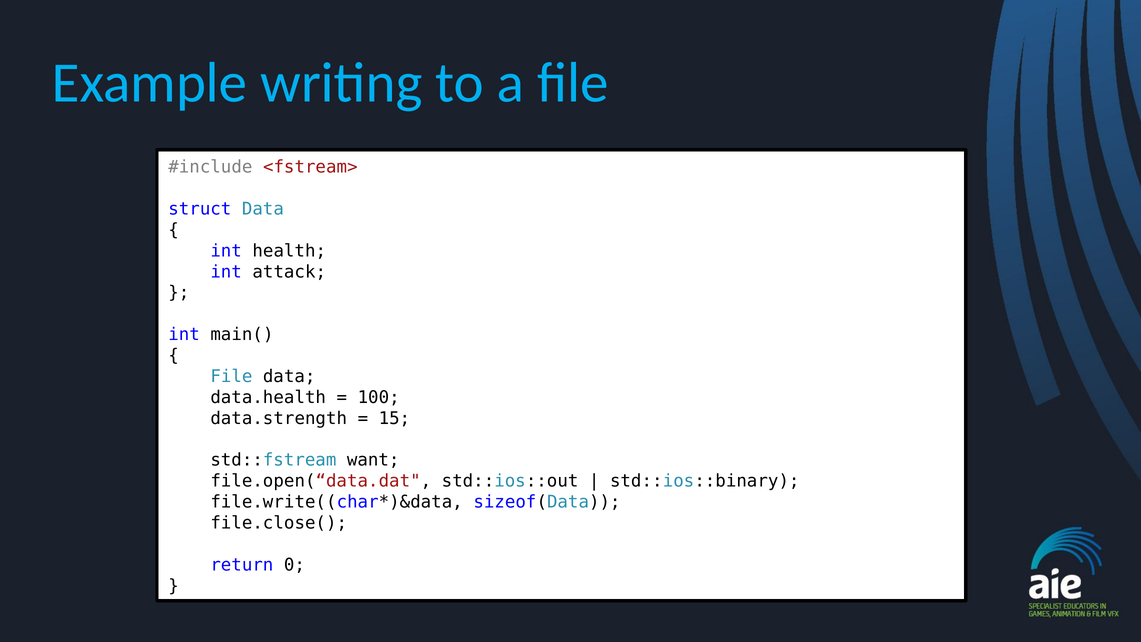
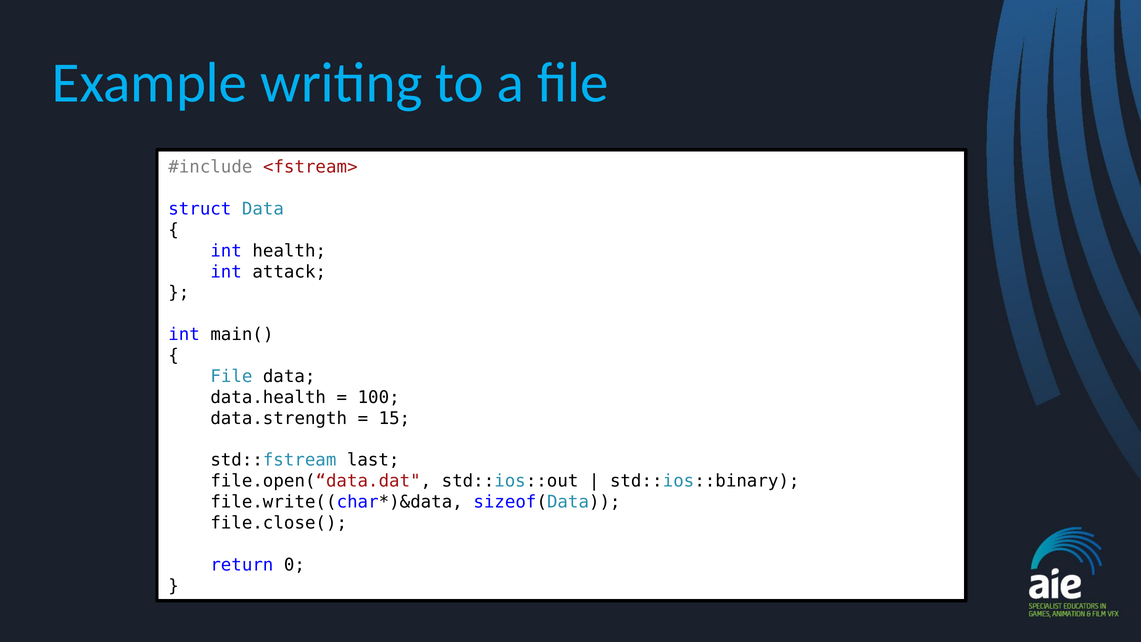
want: want -> last (373, 460)
